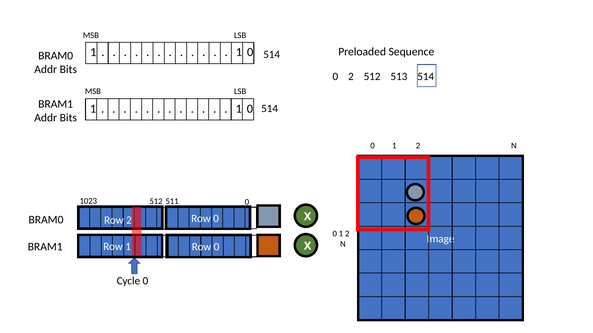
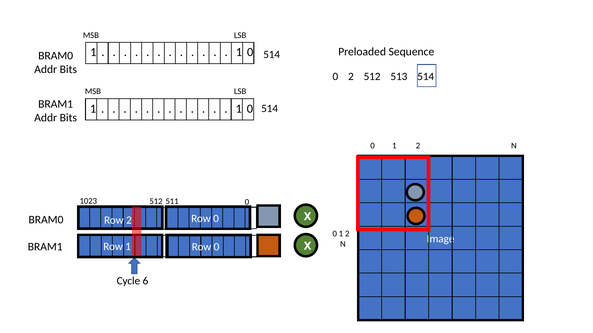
Cycle 0: 0 -> 6 (145, 281)
